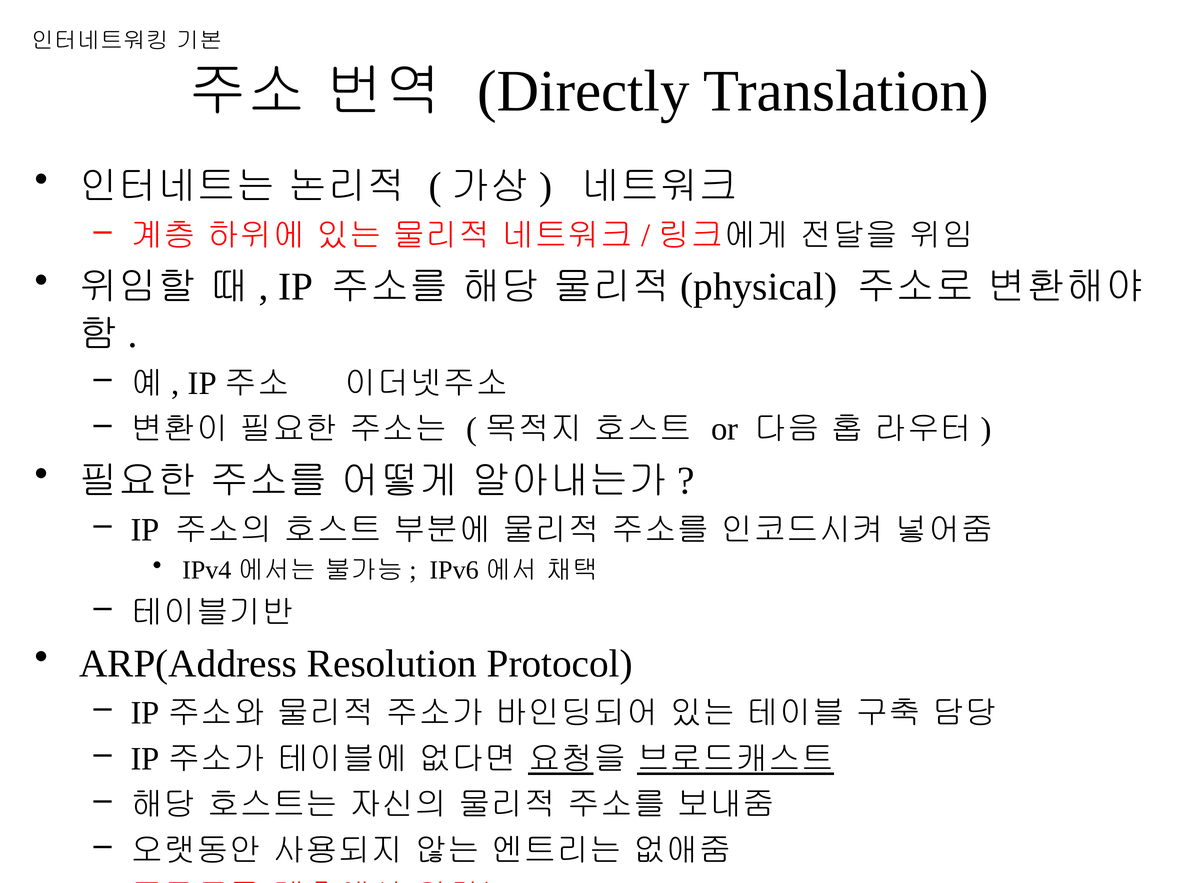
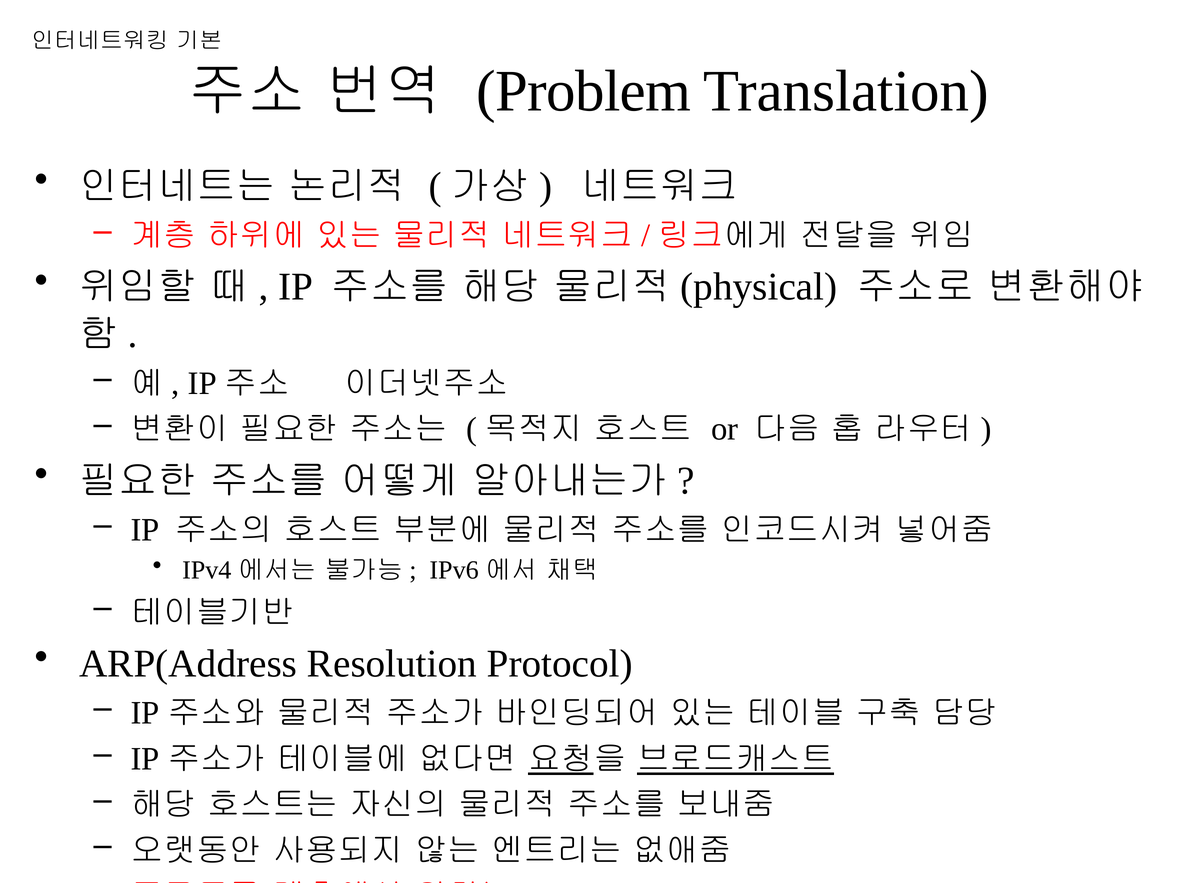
Directly: Directly -> Problem (584, 92)
